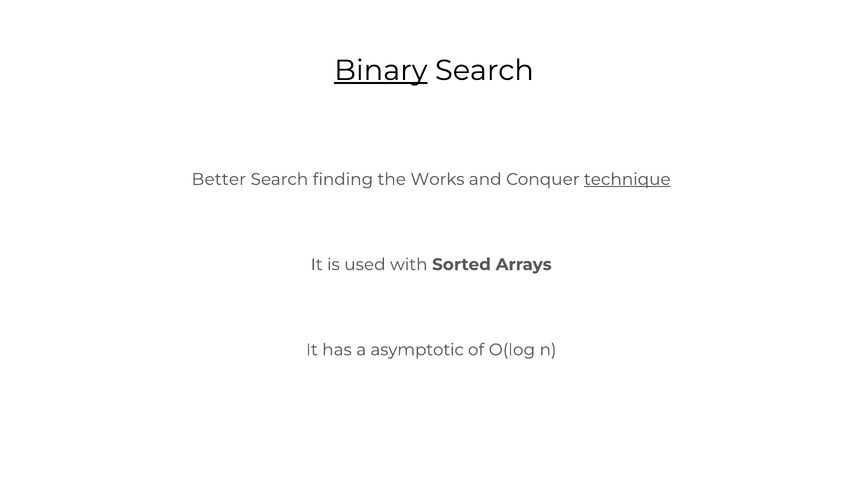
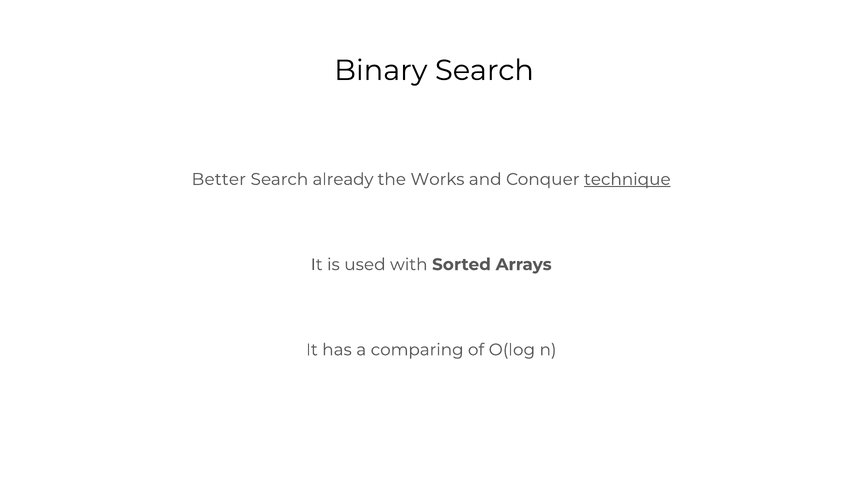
Binary underline: present -> none (381, 70)
finding: finding -> already (343, 179)
asymptotic: asymptotic -> comparing (417, 349)
